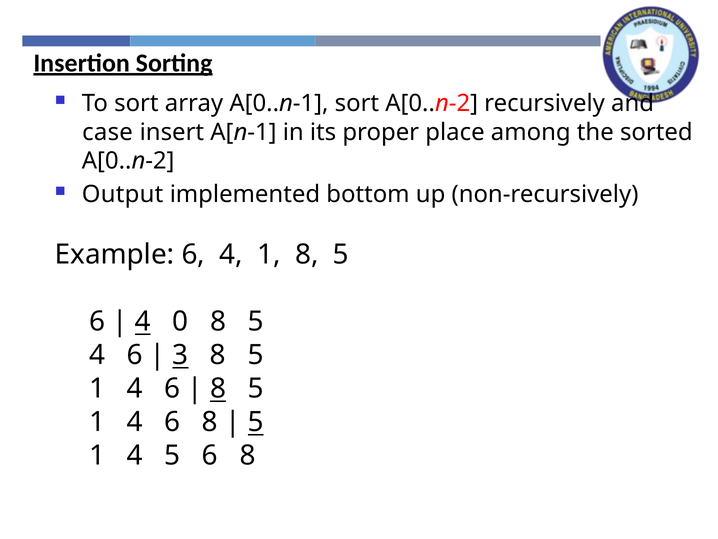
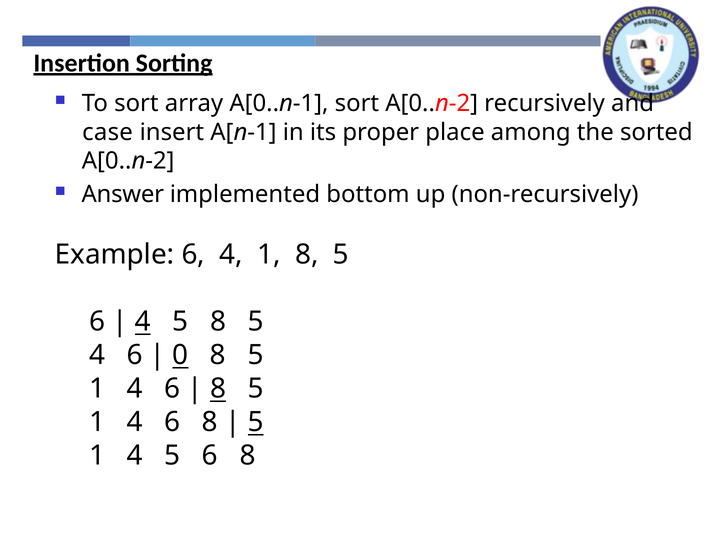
Output: Output -> Answer (123, 194)
0: 0 -> 5 (180, 321)
3: 3 -> 0 (180, 355)
